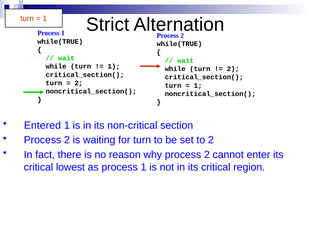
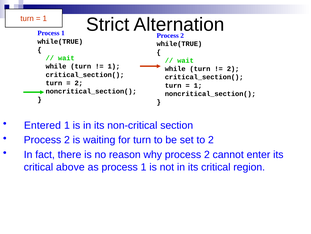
lowest: lowest -> above (70, 167)
